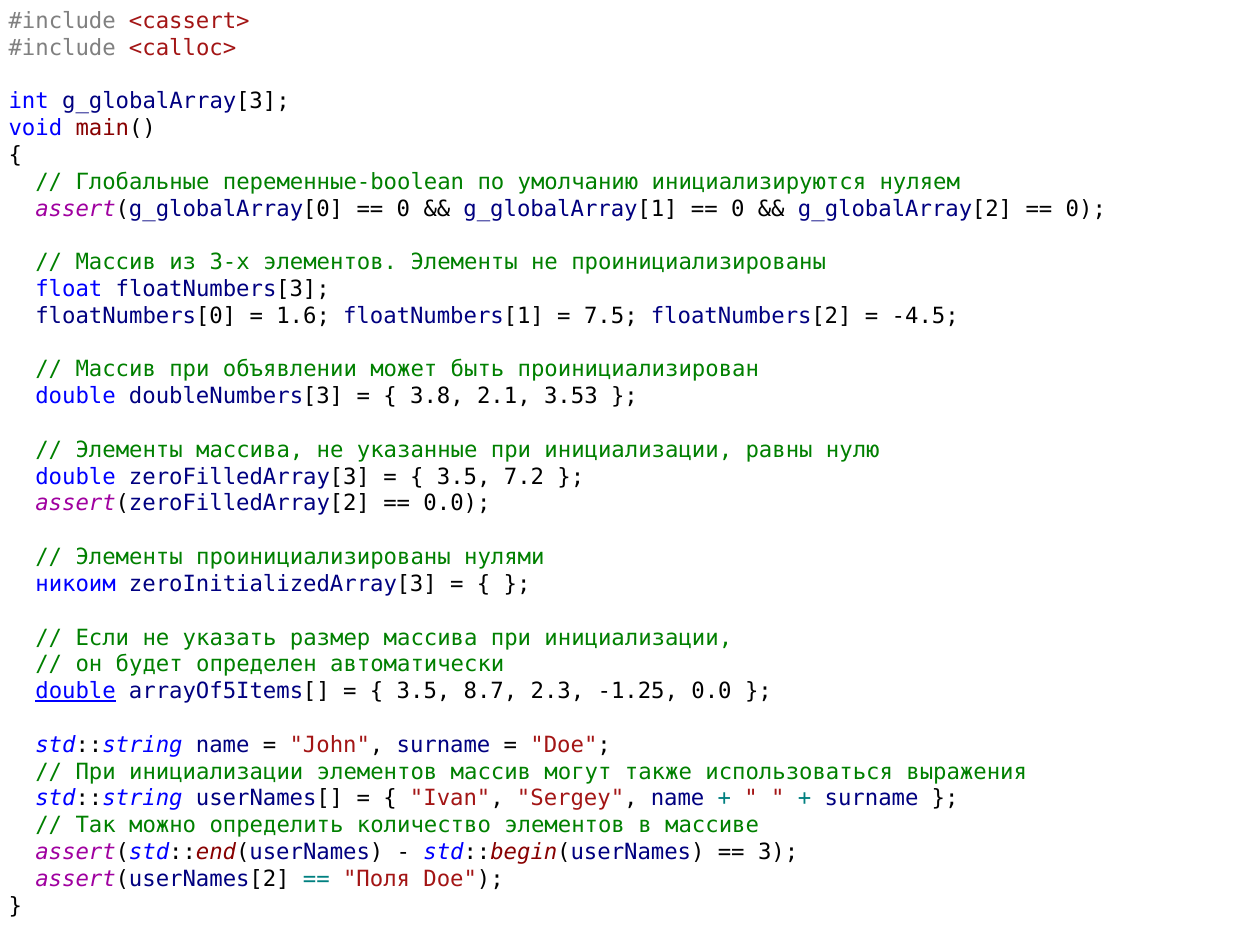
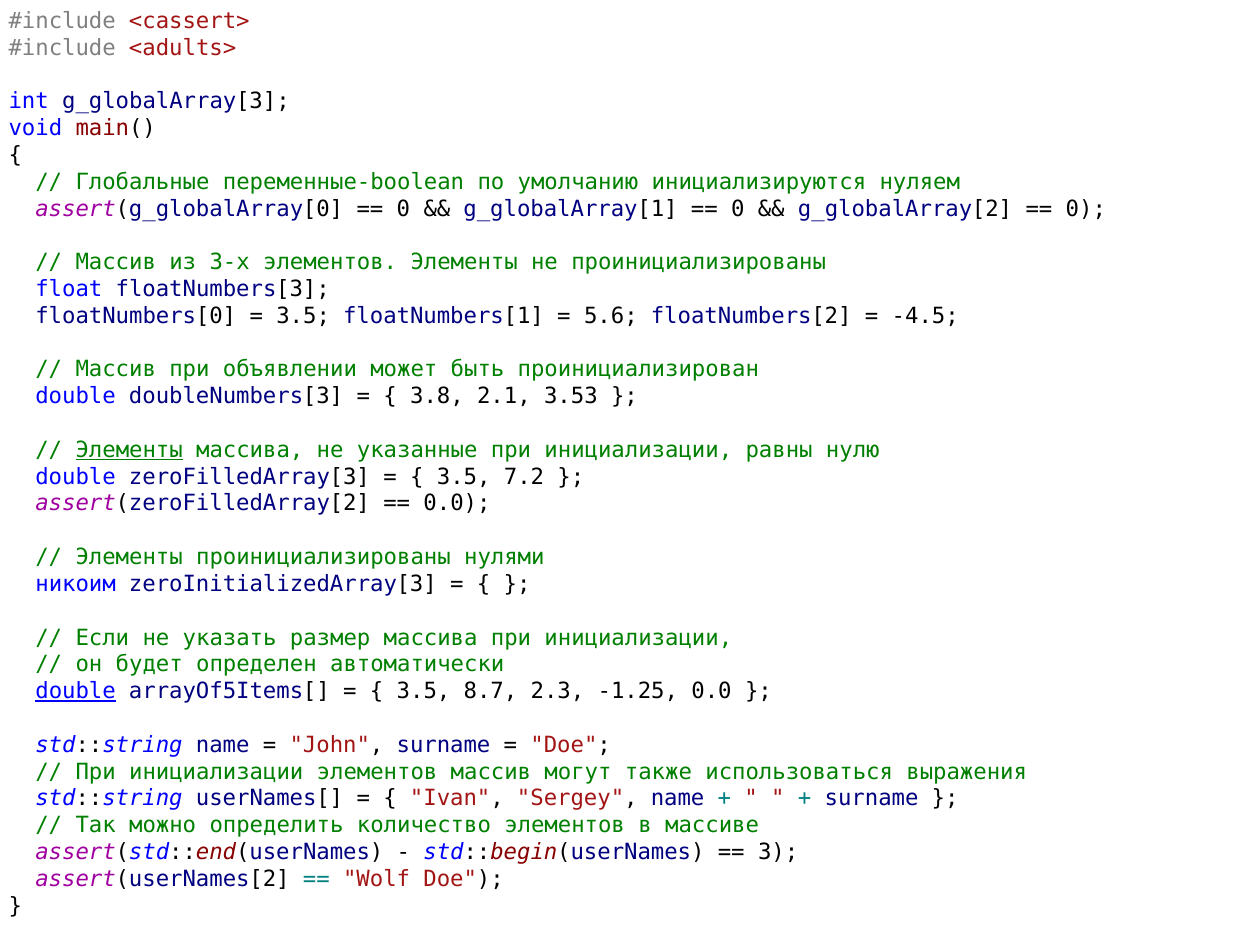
<calloc>: <calloc> -> <adults> (183, 48)
1.6: 1.6 -> 3.5 (303, 316)
7.5: 7.5 -> 5.6 (611, 316)
Элементы underline: none -> present (129, 450)
Поля: Поля -> Wolf (377, 878)
